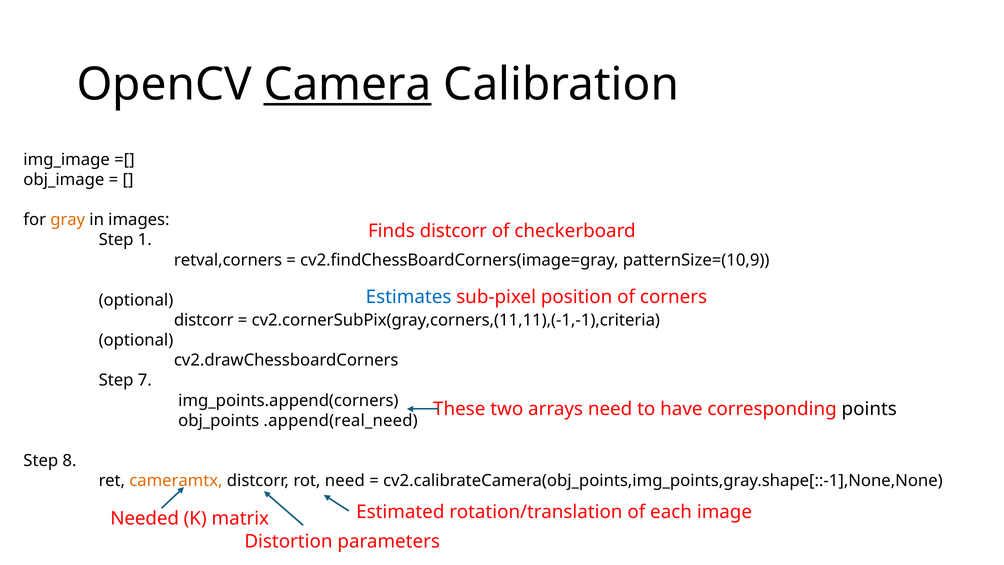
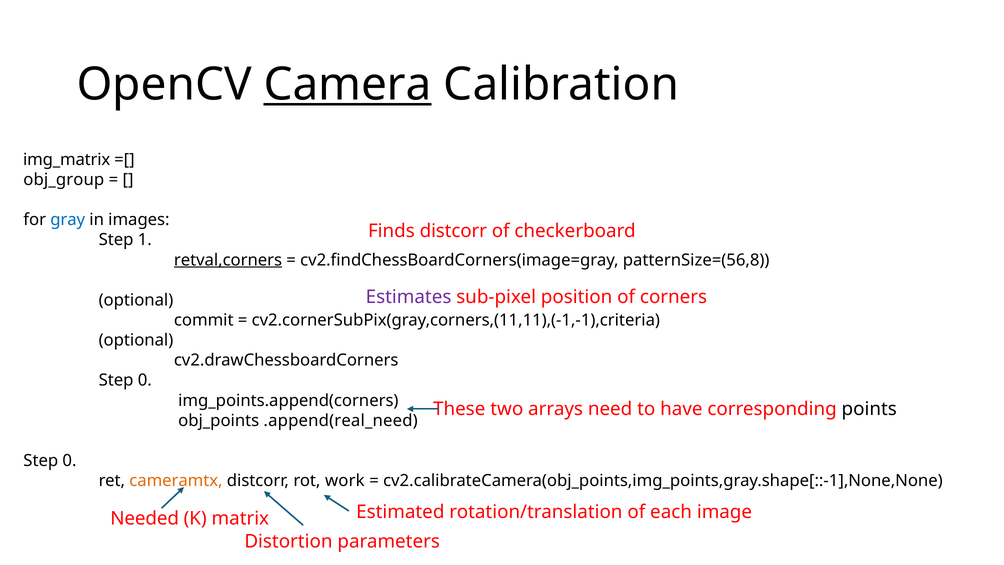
img_image: img_image -> img_matrix (67, 160)
obj_image: obj_image -> obj_group (64, 180)
gray colour: orange -> blue (68, 220)
retval,corners underline: none -> present (228, 260)
patternSize=(10,9: patternSize=(10,9 -> patternSize=(56,8 (696, 260)
Estimates colour: blue -> purple (409, 297)
distcorr: distcorr -> commit (204, 320)
7: 7 -> 0 (145, 380)
8: 8 -> 0 (69, 461)
rot need: need -> work (345, 481)
